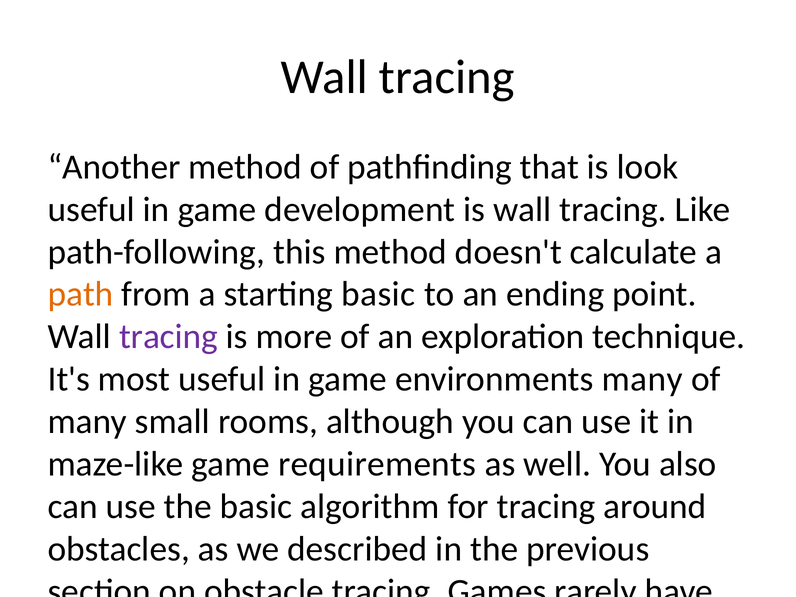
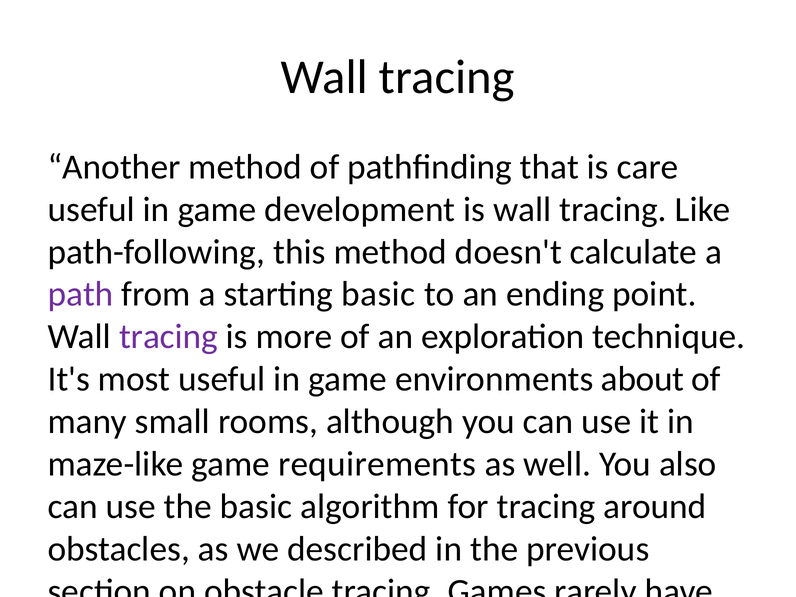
look: look -> care (648, 167)
path colour: orange -> purple (80, 294)
environments many: many -> about (642, 379)
